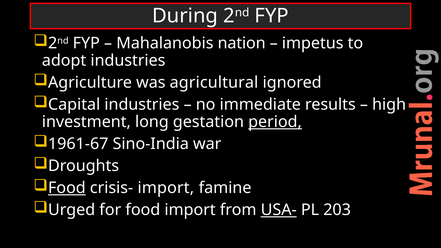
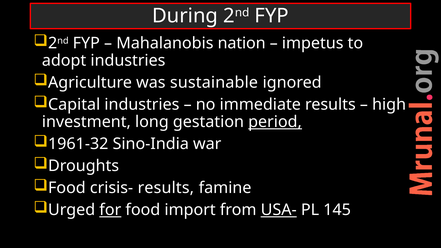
agricultural: agricultural -> sustainable (214, 83)
1961-67: 1961-67 -> 1961-32 (78, 144)
Food underline: present -> none (67, 188)
crisis- import: import -> results (166, 188)
for underline: none -> present (110, 210)
203: 203 -> 145 (337, 210)
